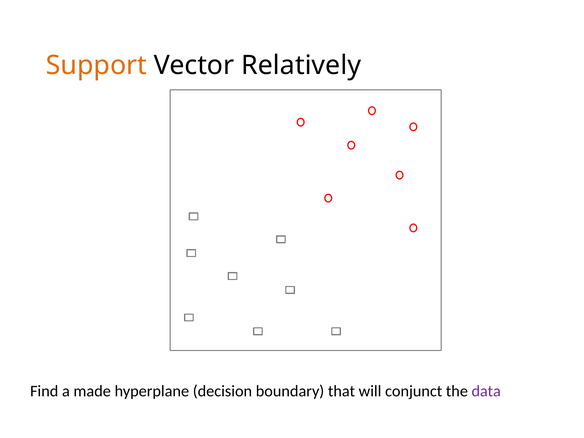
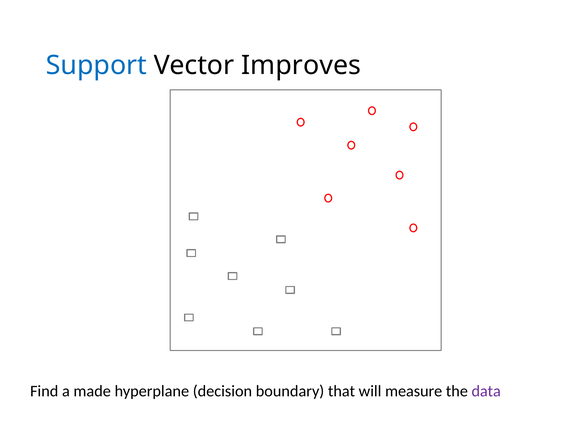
Support colour: orange -> blue (96, 65)
Relatively: Relatively -> Improves (301, 65)
conjunct: conjunct -> measure (414, 391)
